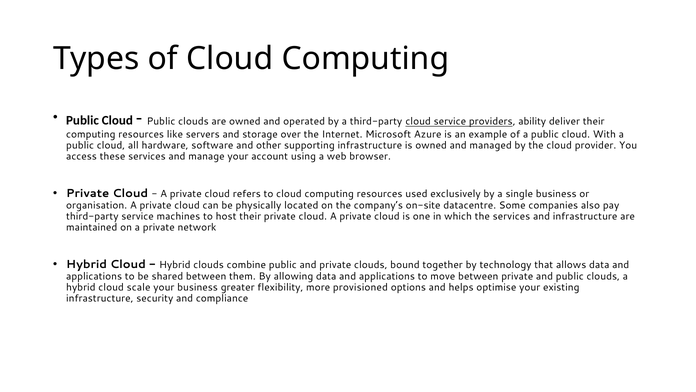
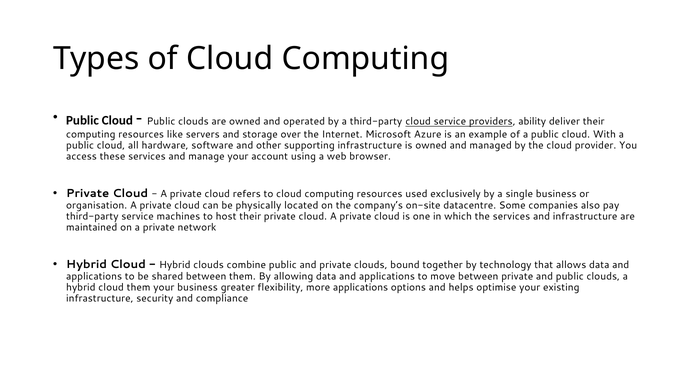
cloud scale: scale -> them (139, 287)
more provisioned: provisioned -> applications (360, 287)
